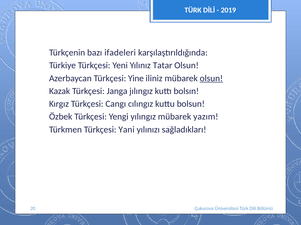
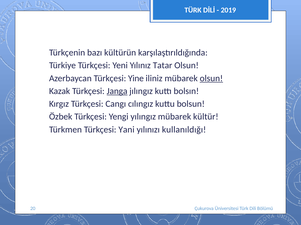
ifadeleri: ifadeleri -> kültürün (120, 53)
Janga underline: none -> present (117, 91)
yazım: yazım -> kültür (206, 117)
sağladıkları: sağladıkları -> kullanıldığı (184, 130)
